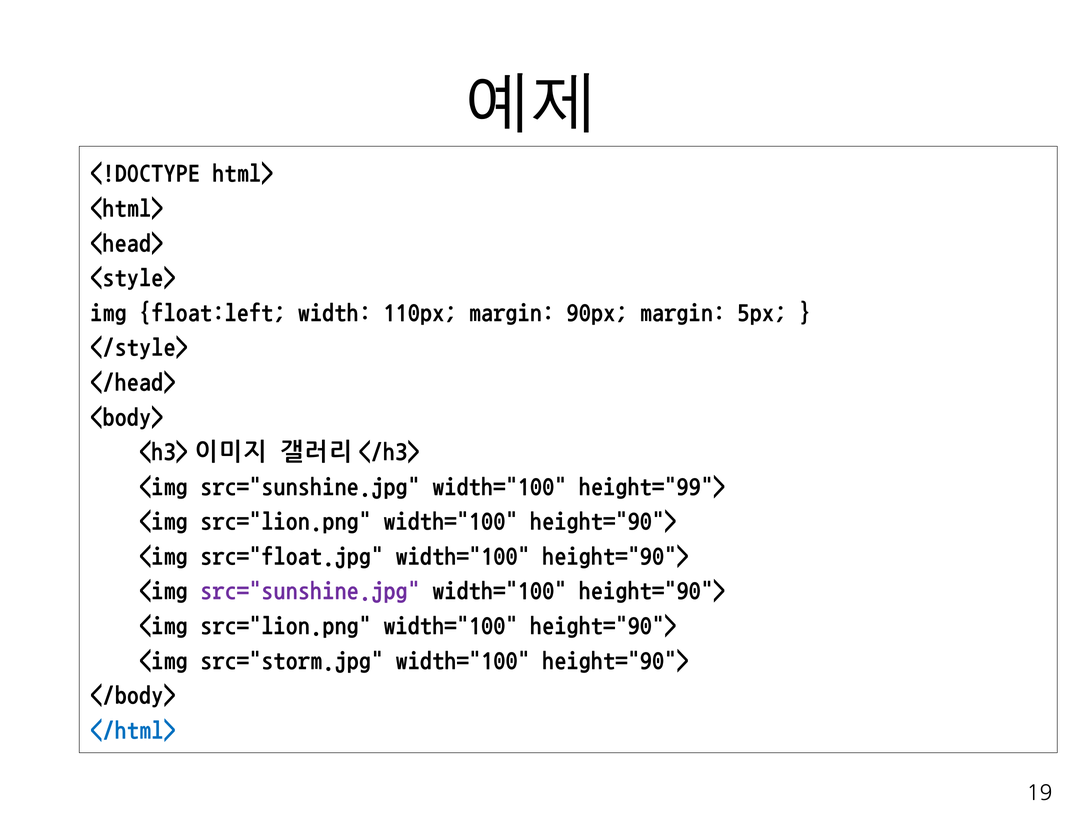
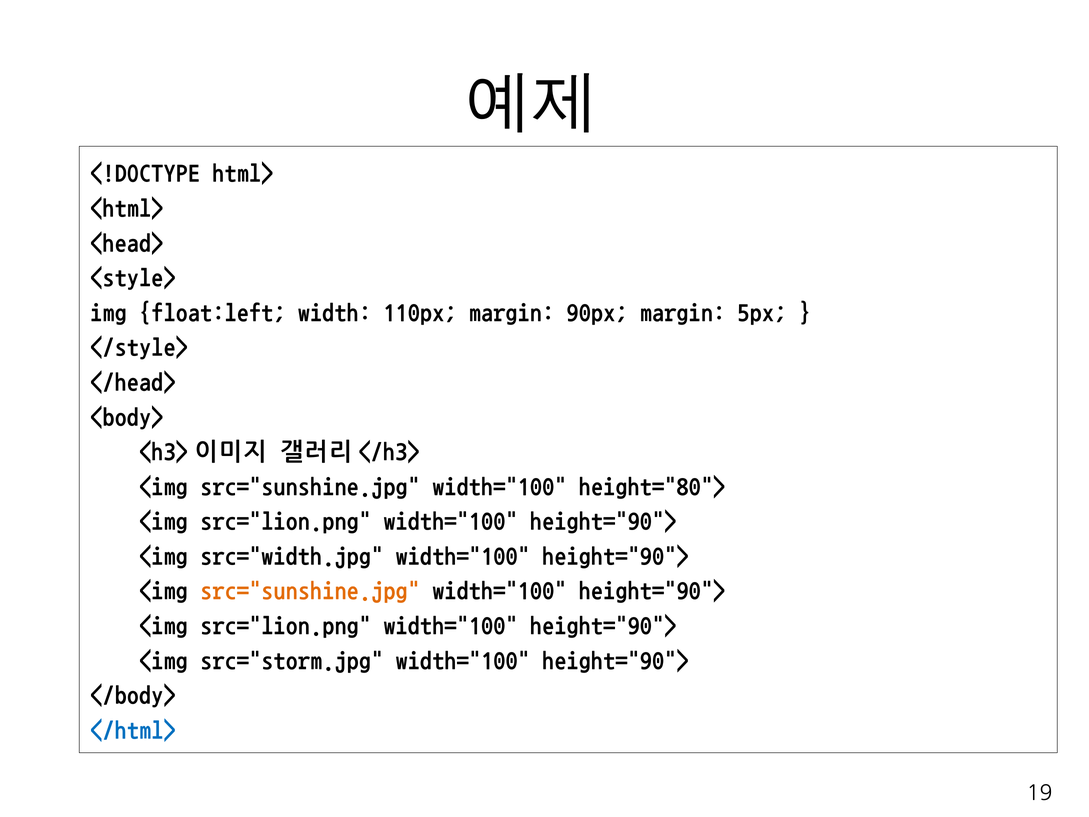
height="99">: height="99"> -> height="80"> (652, 486)
src="float.jpg: src="float.jpg -> src="width.jpg (292, 556)
src="sunshine.jpg colour: purple -> orange (310, 590)
